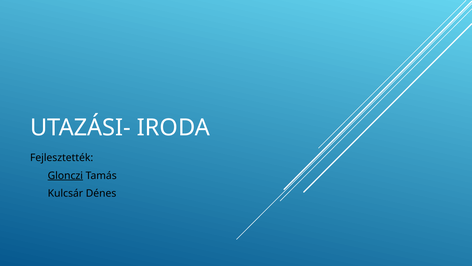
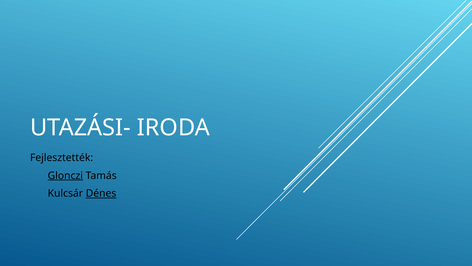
Dénes underline: none -> present (101, 193)
